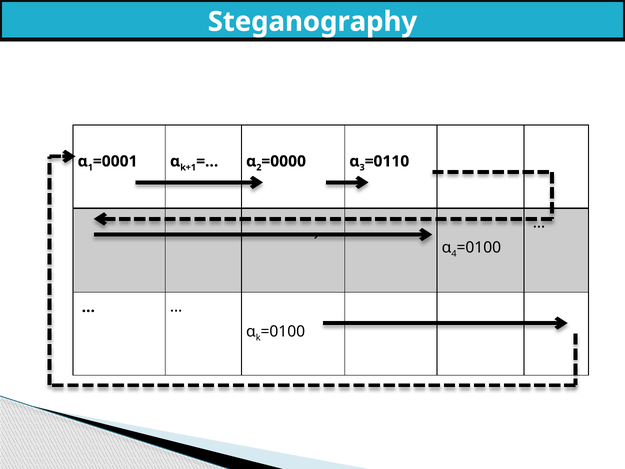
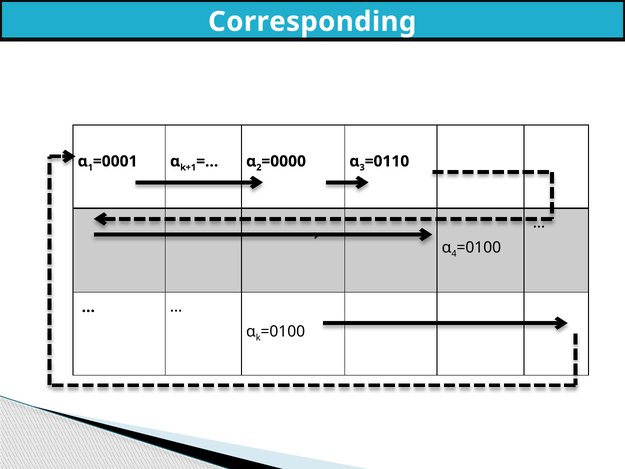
Steganography: Steganography -> Corresponding (312, 22)
